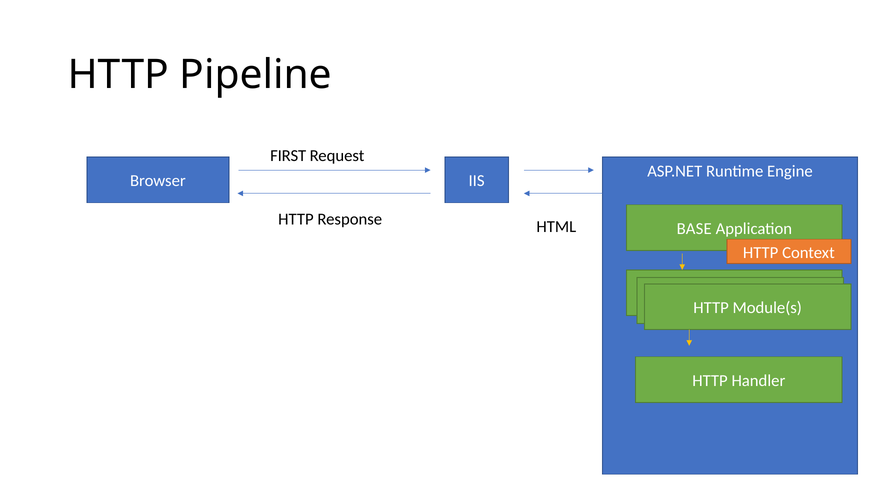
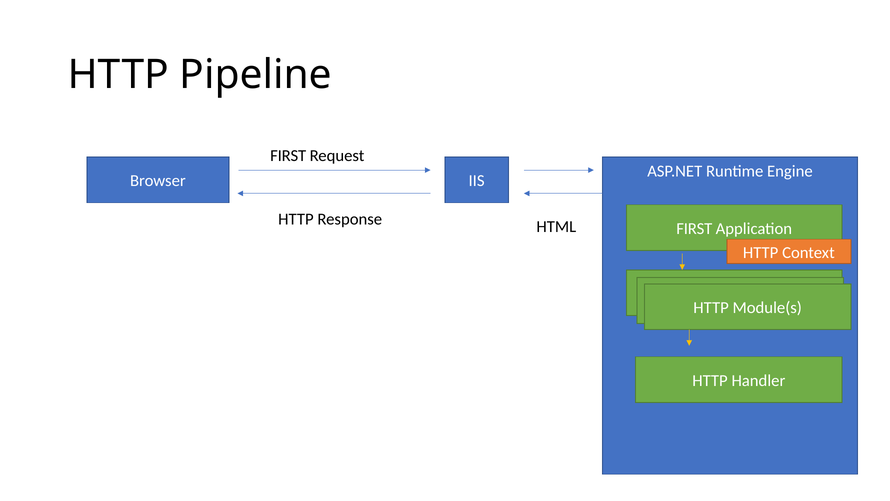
BASE: BASE -> FIRST (694, 229)
